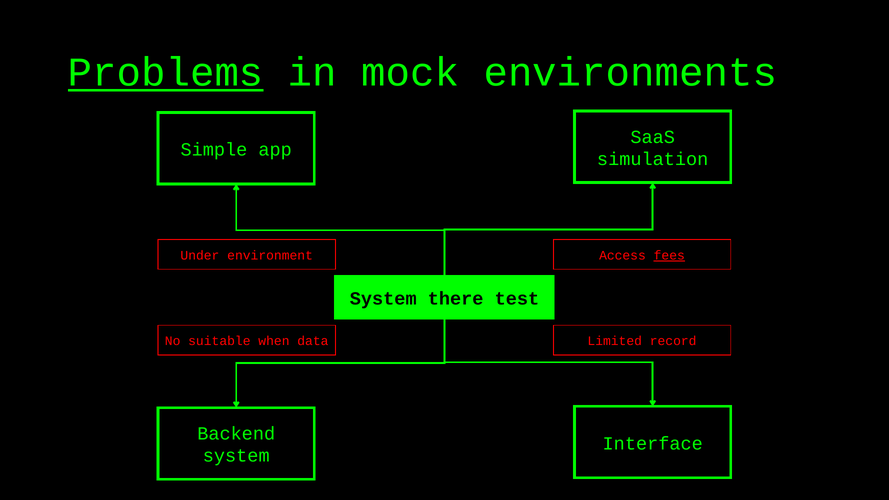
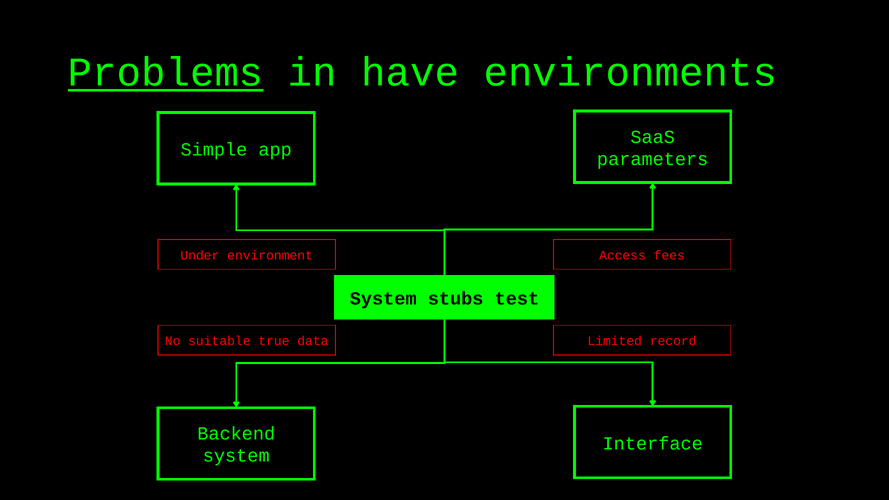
mock: mock -> have (410, 73)
simulation: simulation -> parameters (653, 159)
fees underline: present -> none (669, 255)
there: there -> stubs (456, 299)
when: when -> true (274, 341)
